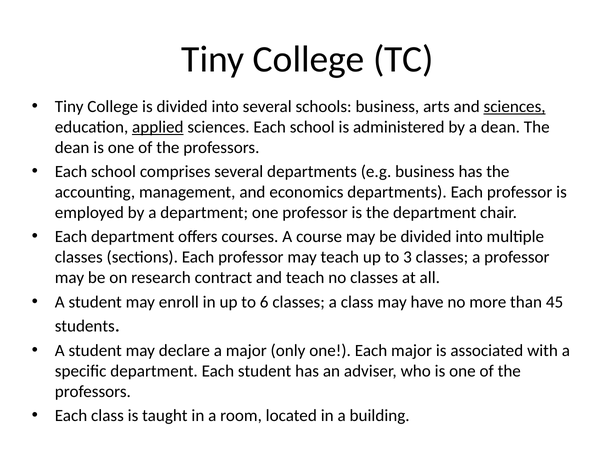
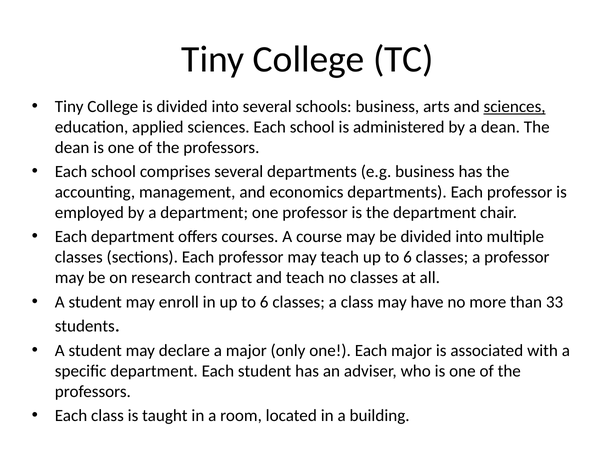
applied underline: present -> none (158, 127)
teach up to 3: 3 -> 6 (408, 257)
45: 45 -> 33 (555, 302)
